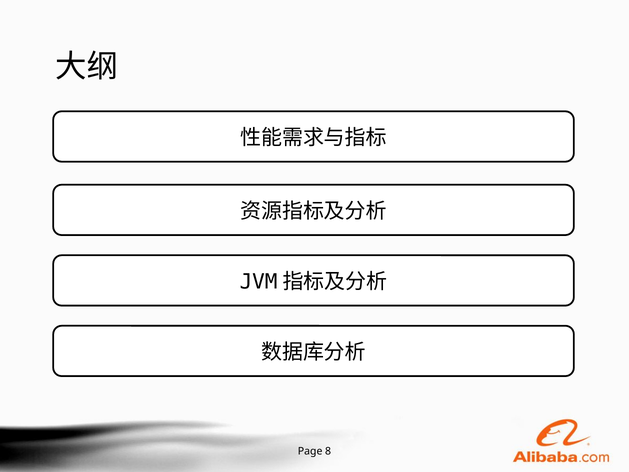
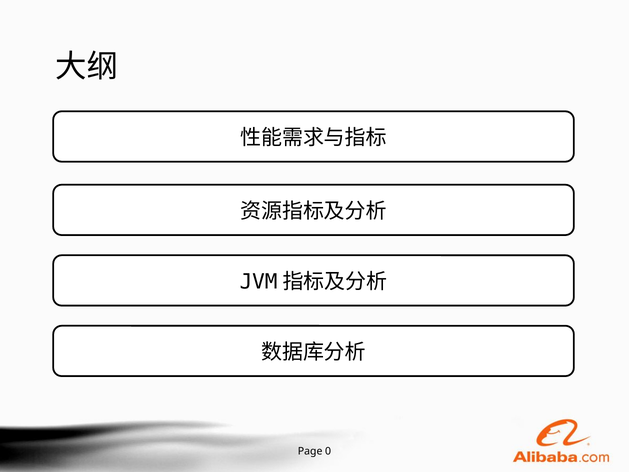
8: 8 -> 0 (328, 451)
